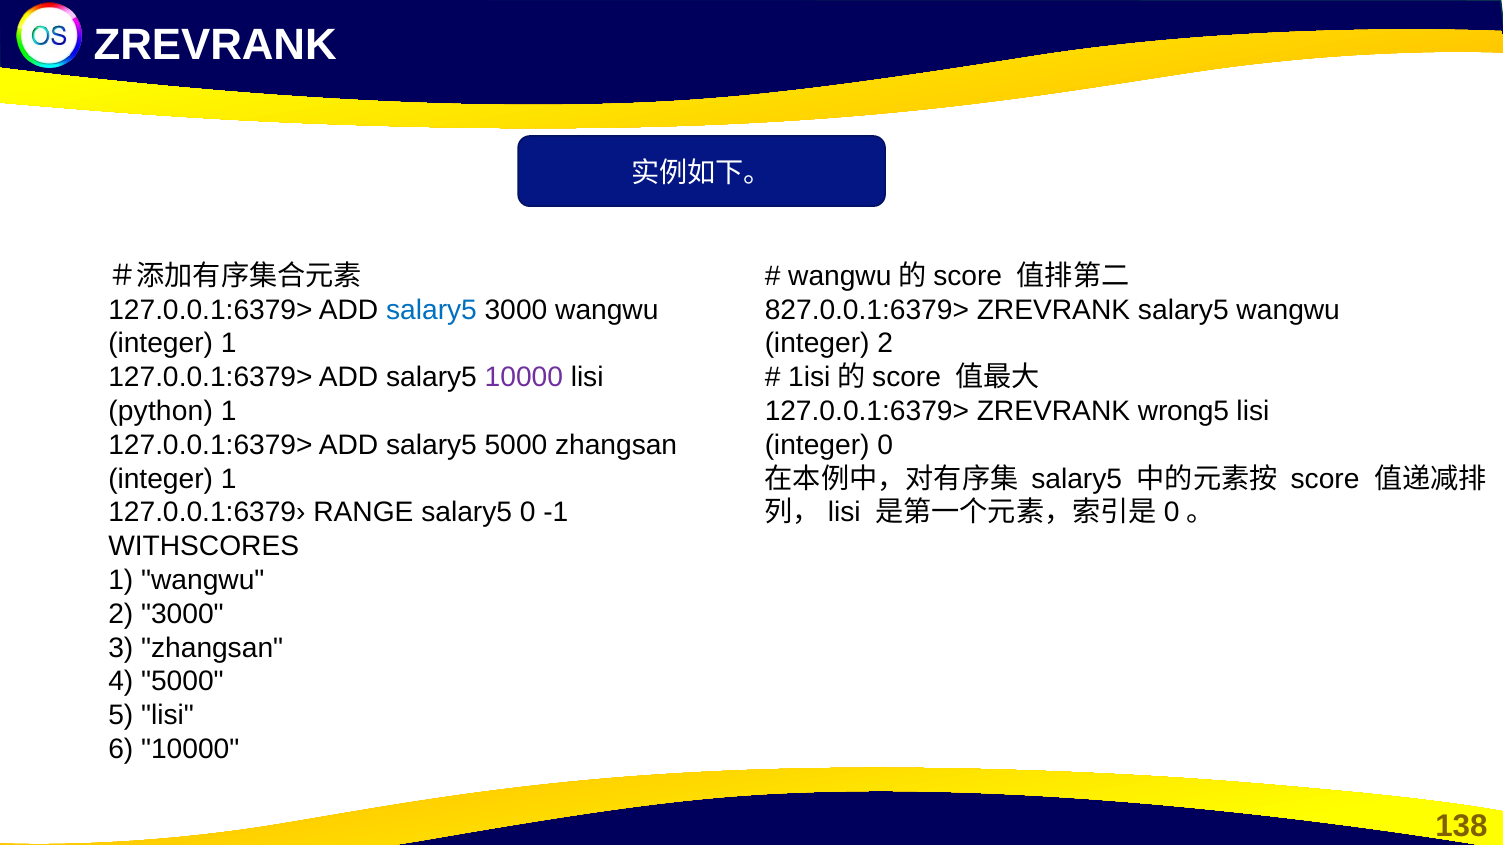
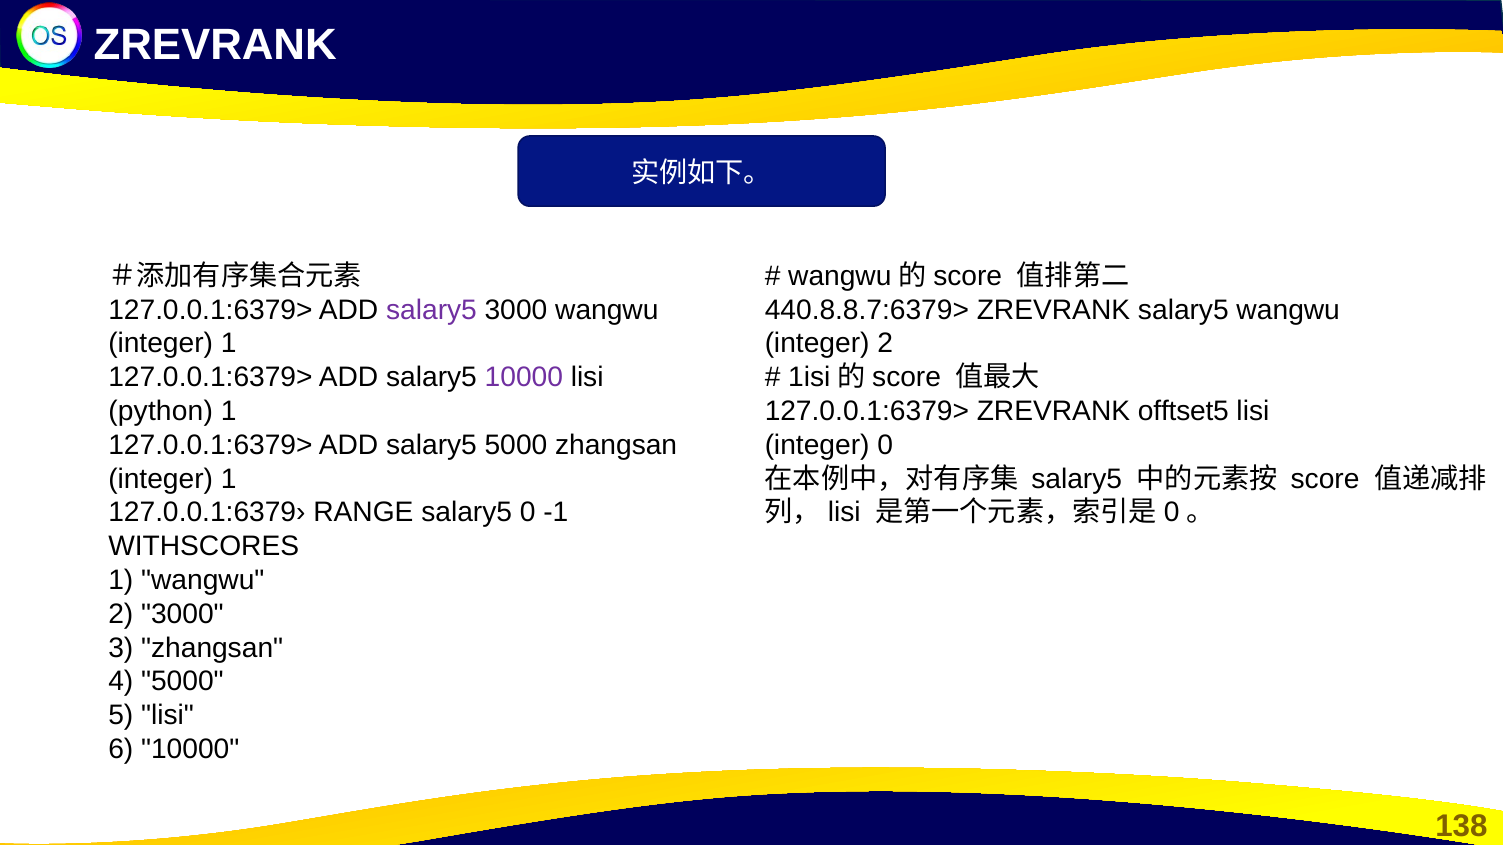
salary5 colour: blue -> purple (432, 310)
827.0.0.1:6379>: 827.0.0.1:6379> -> 440.8.8.7:6379> (867, 310)
wrong5: wrong5 -> offtset5 (1183, 411)
